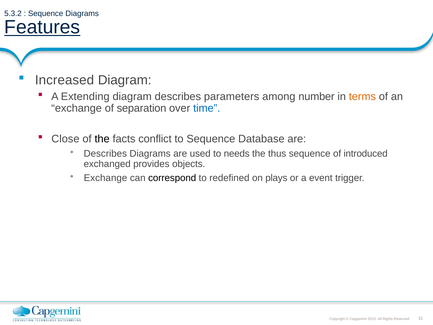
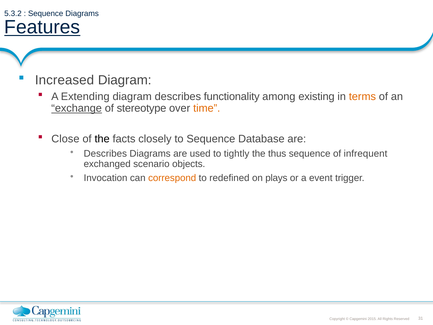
parameters: parameters -> functionality (232, 97)
number: number -> existing (316, 97)
exchange underline: none -> present (77, 108)
separation: separation -> stereotype (142, 108)
time colour: blue -> orange (207, 108)
conflict: conflict -> closely (155, 139)
needs: needs -> tightly (237, 154)
introduced: introduced -> infrequent (366, 154)
provides: provides -> scenario (151, 164)
Exchange: Exchange -> Invocation (106, 178)
correspond colour: black -> orange (172, 178)
